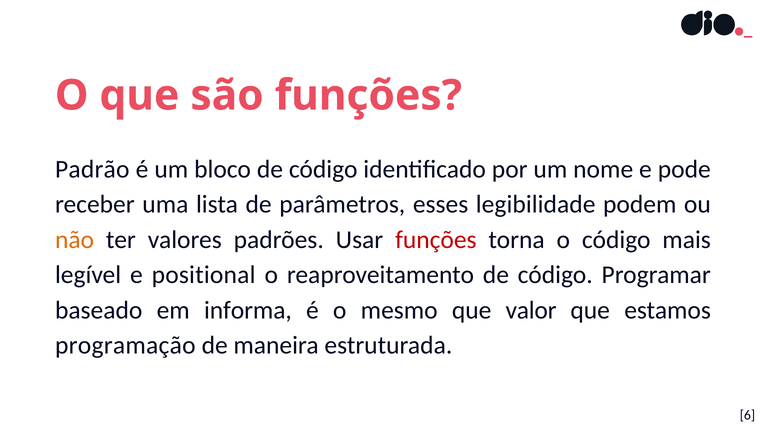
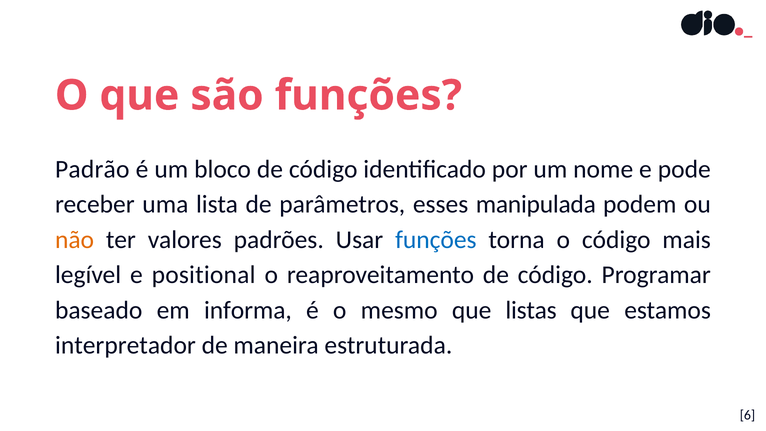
legibilidade: legibilidade -> manipulada (536, 204)
funções colour: red -> blue (436, 240)
valor: valor -> listas (531, 310)
programação: programação -> interpretador (125, 345)
